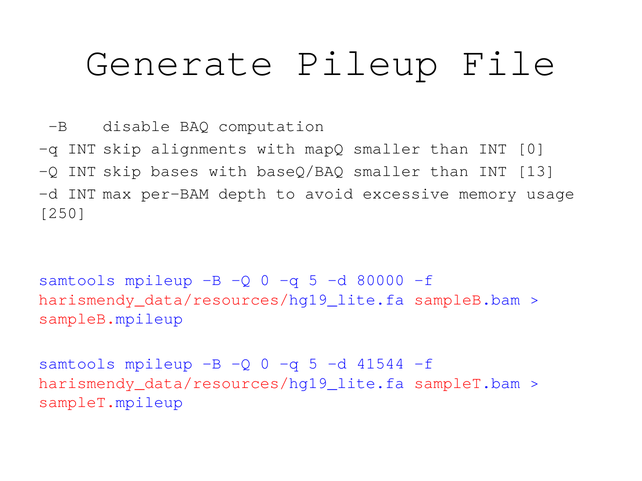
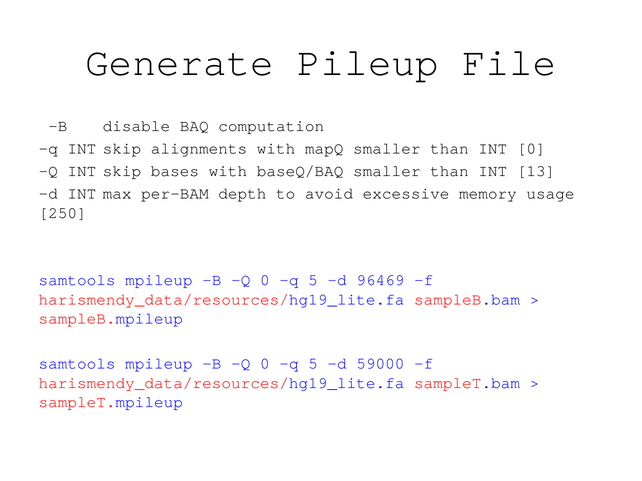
80000: 80000 -> 96469 (380, 280)
41544: 41544 -> 59000 (380, 364)
